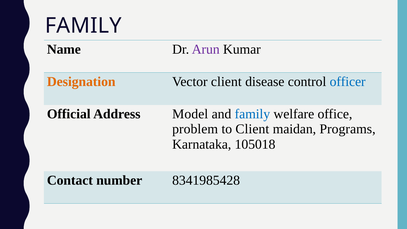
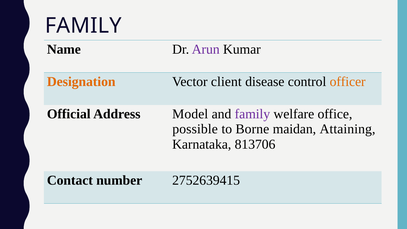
officer colour: blue -> orange (348, 82)
family colour: blue -> purple (252, 114)
problem: problem -> possible (195, 129)
to Client: Client -> Borne (252, 129)
Programs: Programs -> Attaining (348, 129)
105018: 105018 -> 813706 (255, 144)
8341985428: 8341985428 -> 2752639415 (206, 180)
